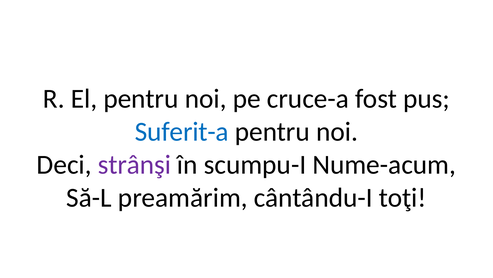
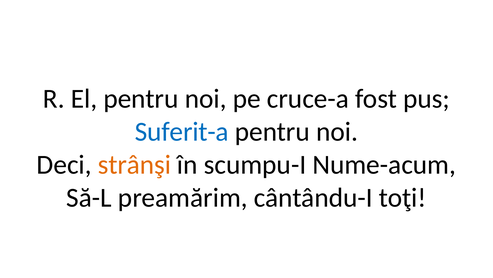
strânşi colour: purple -> orange (134, 164)
